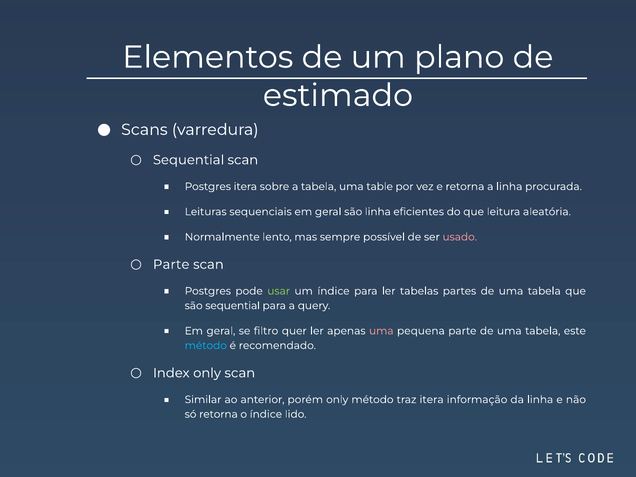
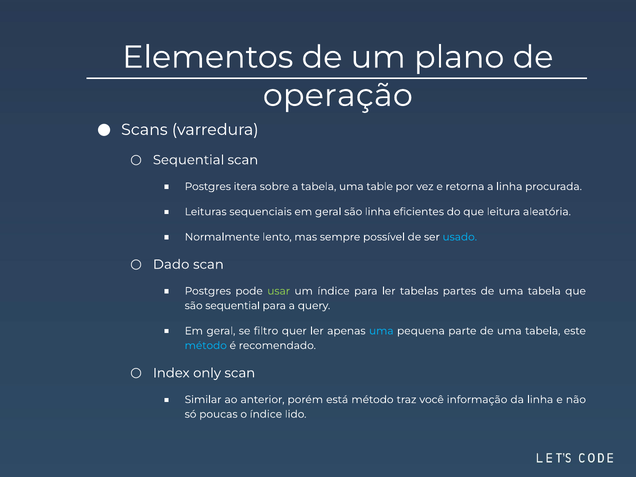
estimado: estimado -> operação (338, 95)
usado colour: pink -> light blue (460, 237)
Parte: Parte -> Dado (171, 264)
uma colour: pink -> light blue (381, 331)
porém only: only -> está (337, 400)
traz itera: itera -> você (432, 400)
só retorna: retorna -> poucas (218, 414)
